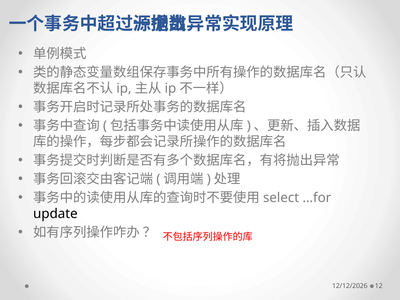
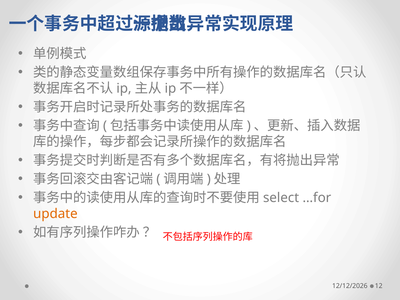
update colour: black -> orange (55, 214)
